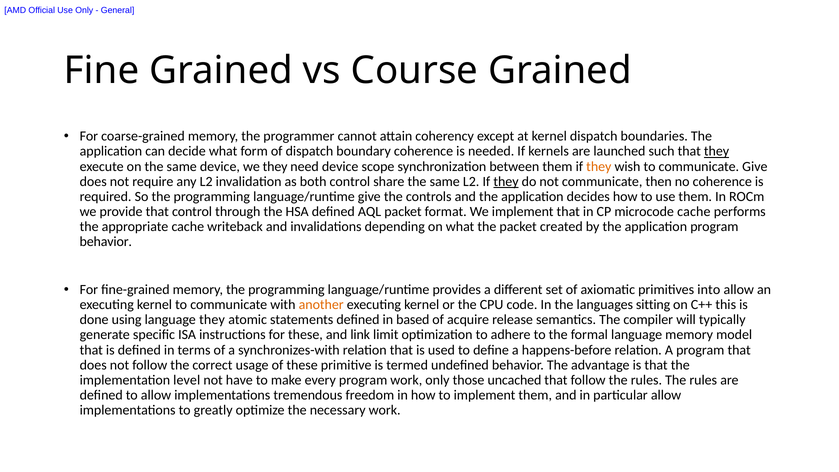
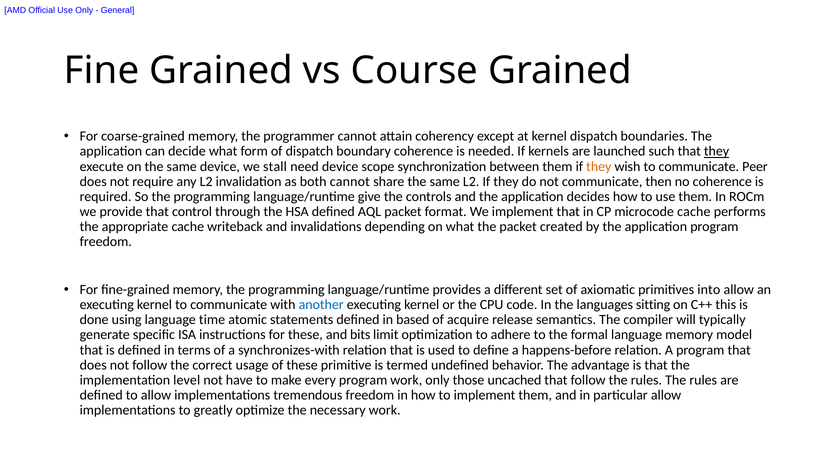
we they: they -> stall (275, 166)
communicate Give: Give -> Peer (755, 166)
both control: control -> cannot (350, 181)
they underline: present -> none (506, 181)
behavior: behavior -> freedom (106, 242)
another colour: orange -> blue (321, 305)
language they: they -> time (212, 320)
link: link -> bits (360, 335)
